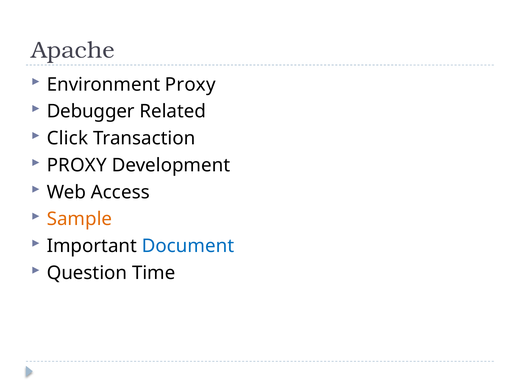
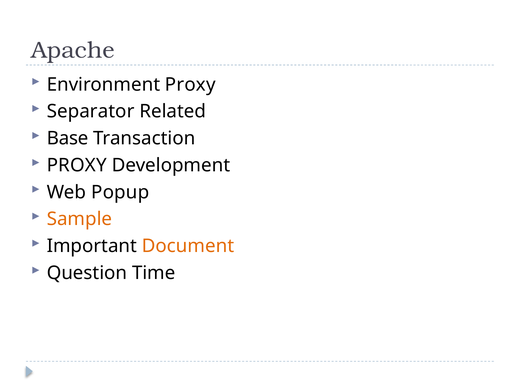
Debugger: Debugger -> Separator (91, 111)
Click: Click -> Base (68, 138)
Access: Access -> Popup (120, 192)
Document colour: blue -> orange (188, 246)
